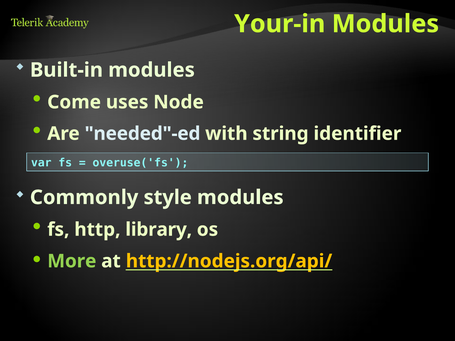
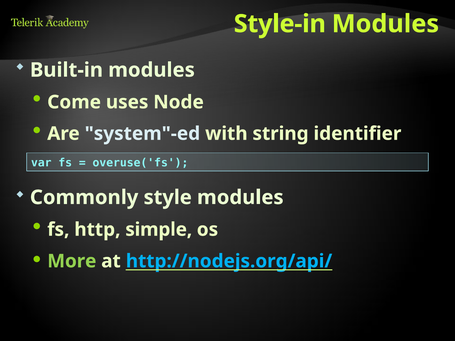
Your-in: Your-in -> Style-in (280, 24)
needed"-ed: needed"-ed -> system"-ed (142, 134)
library: library -> simple (159, 230)
http://nodejs.org/api/ colour: yellow -> light blue (229, 261)
